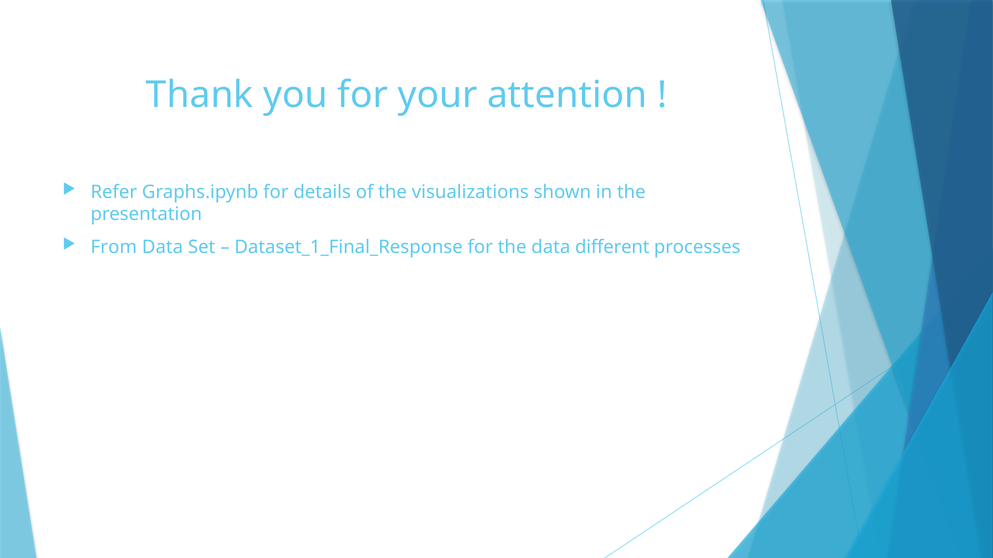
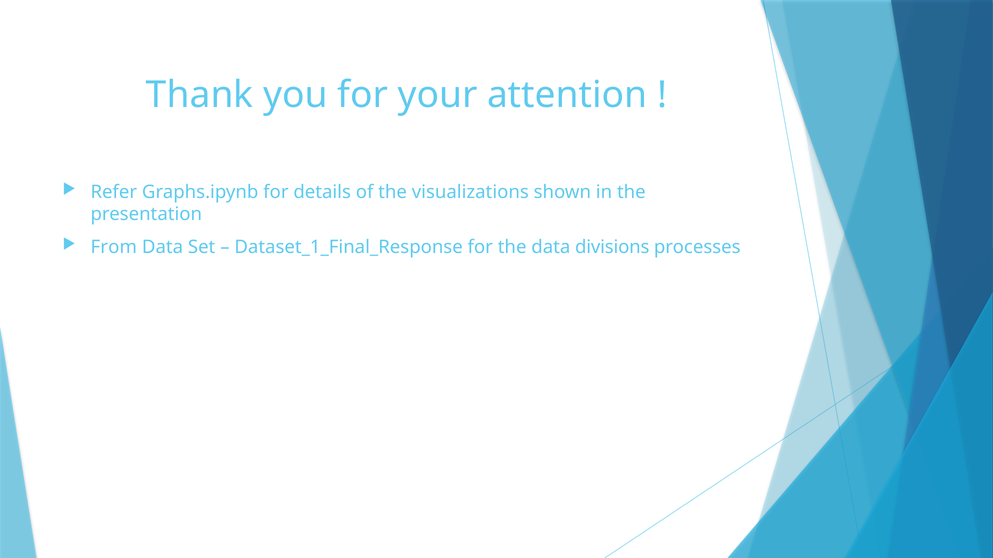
different: different -> divisions (612, 247)
